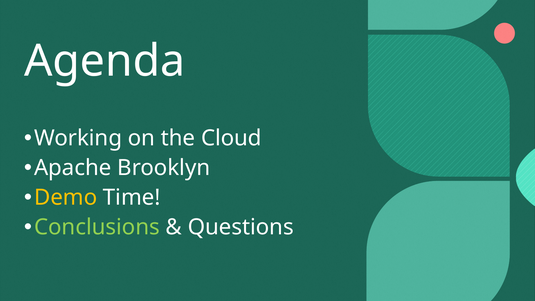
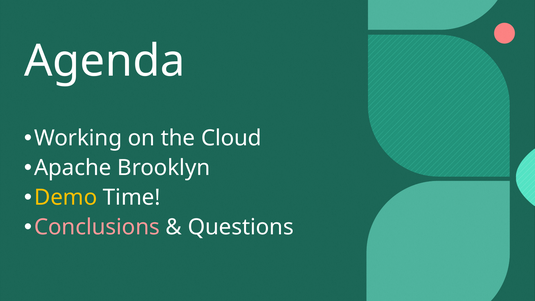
Conclusions colour: light green -> pink (97, 227)
